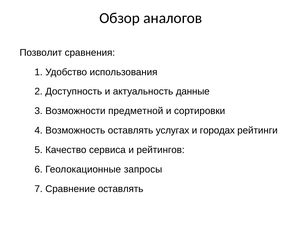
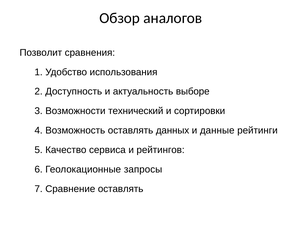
данные: данные -> выборе (193, 92)
предметной: предметной -> технический (136, 111)
услугах: услугах -> данных (173, 130)
городах: городах -> данные (217, 130)
